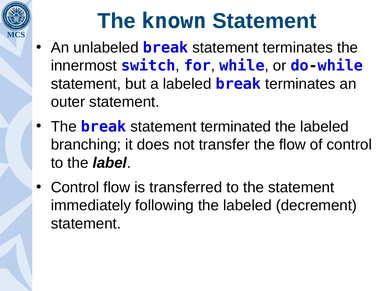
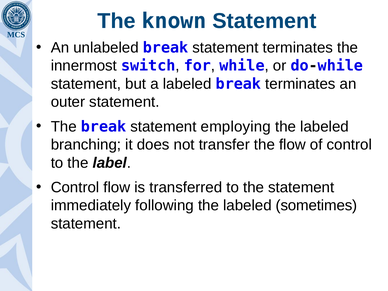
terminated: terminated -> employing (236, 127)
decrement: decrement -> sometimes (316, 205)
